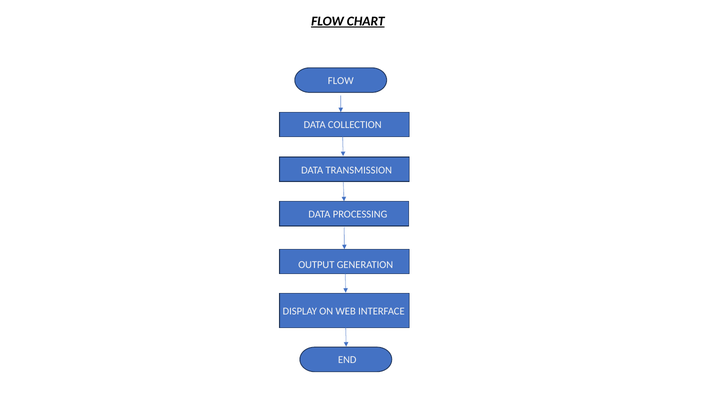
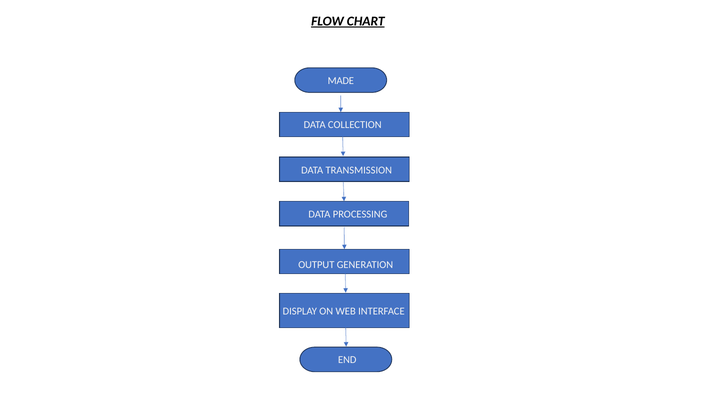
FLOW: FLOW -> MADE (341, 81)
